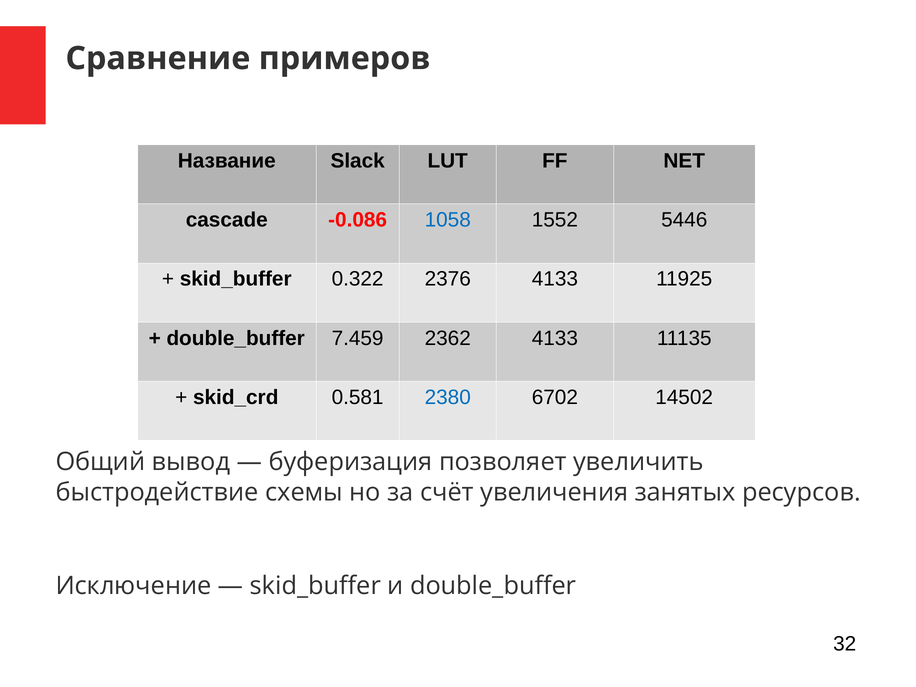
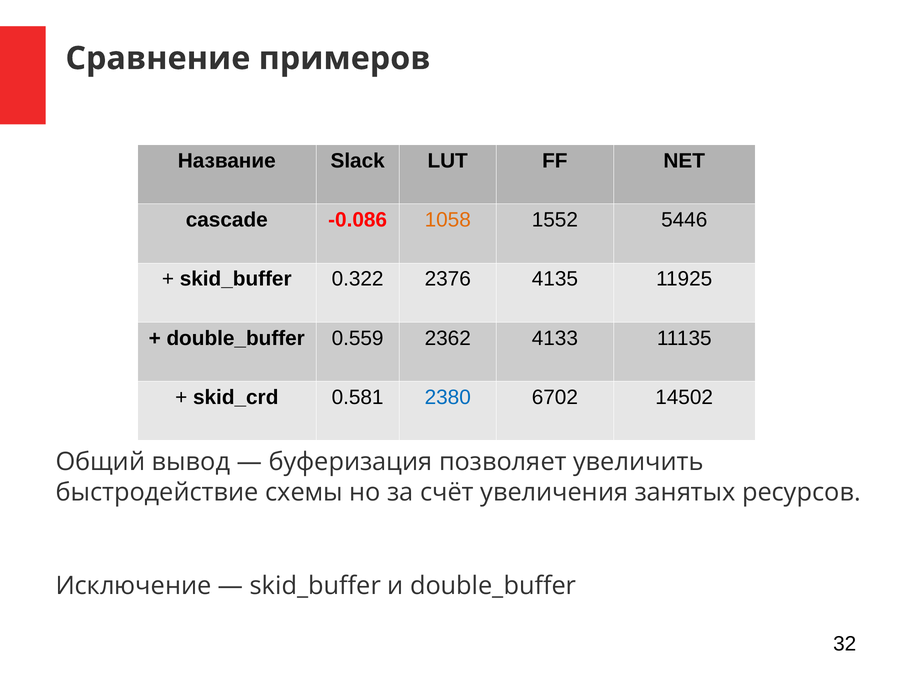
1058 colour: blue -> orange (448, 220)
2376 4133: 4133 -> 4135 (555, 279)
7.459: 7.459 -> 0.559 (358, 338)
